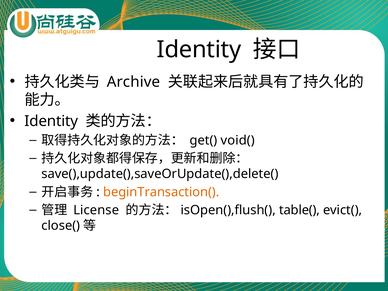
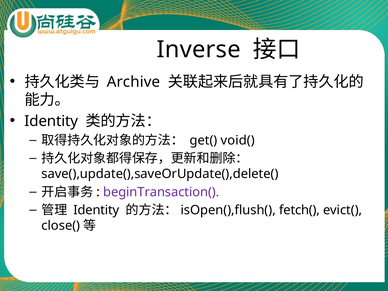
Identity: Identity -> Inverse (199, 50)
beginTransaction( colour: orange -> purple (161, 192)
License: License -> Identity (96, 210)
table(: table( -> fetch( (299, 210)
